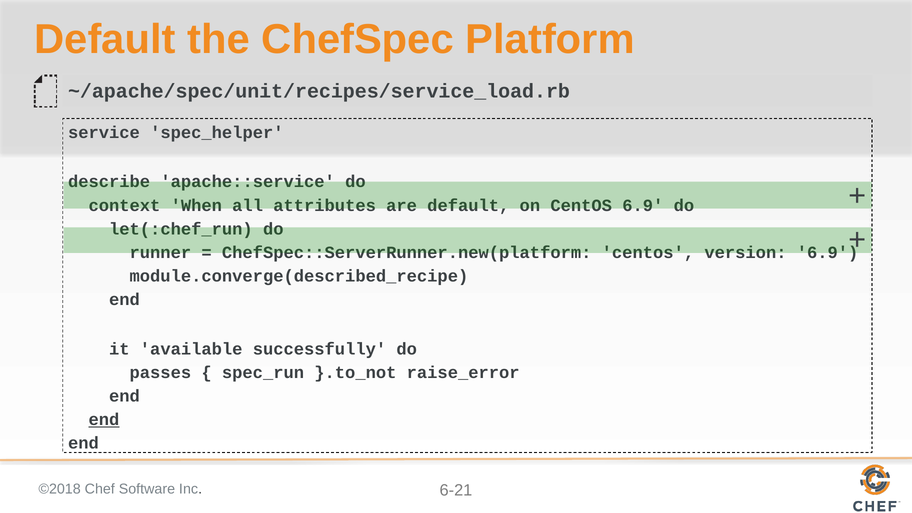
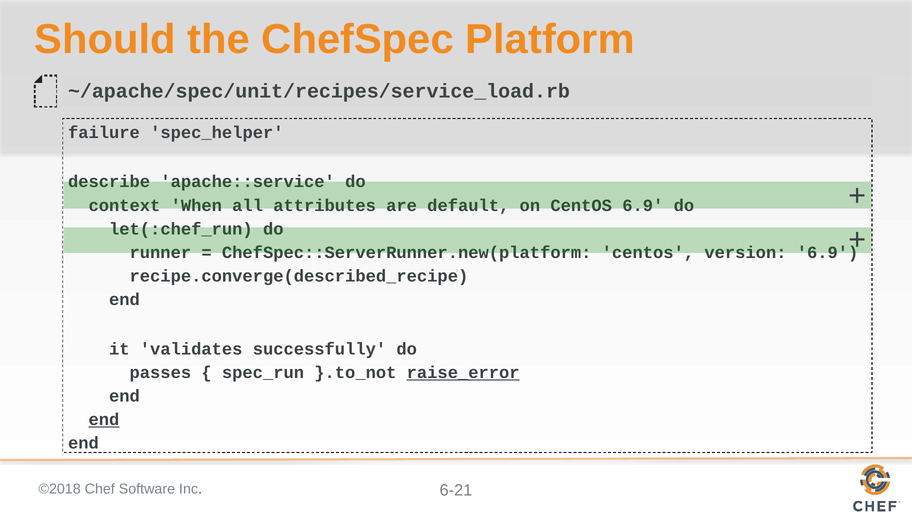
Default: Default -> Should (105, 39)
service: service -> failure (104, 133)
module.converge(described_recipe: module.converge(described_recipe -> recipe.converge(described_recipe (299, 276)
available: available -> validates (191, 349)
raise_error underline: none -> present (463, 372)
